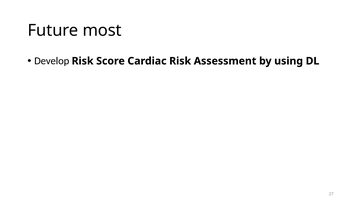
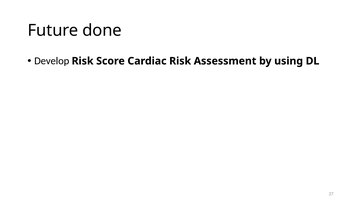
most: most -> done (102, 30)
